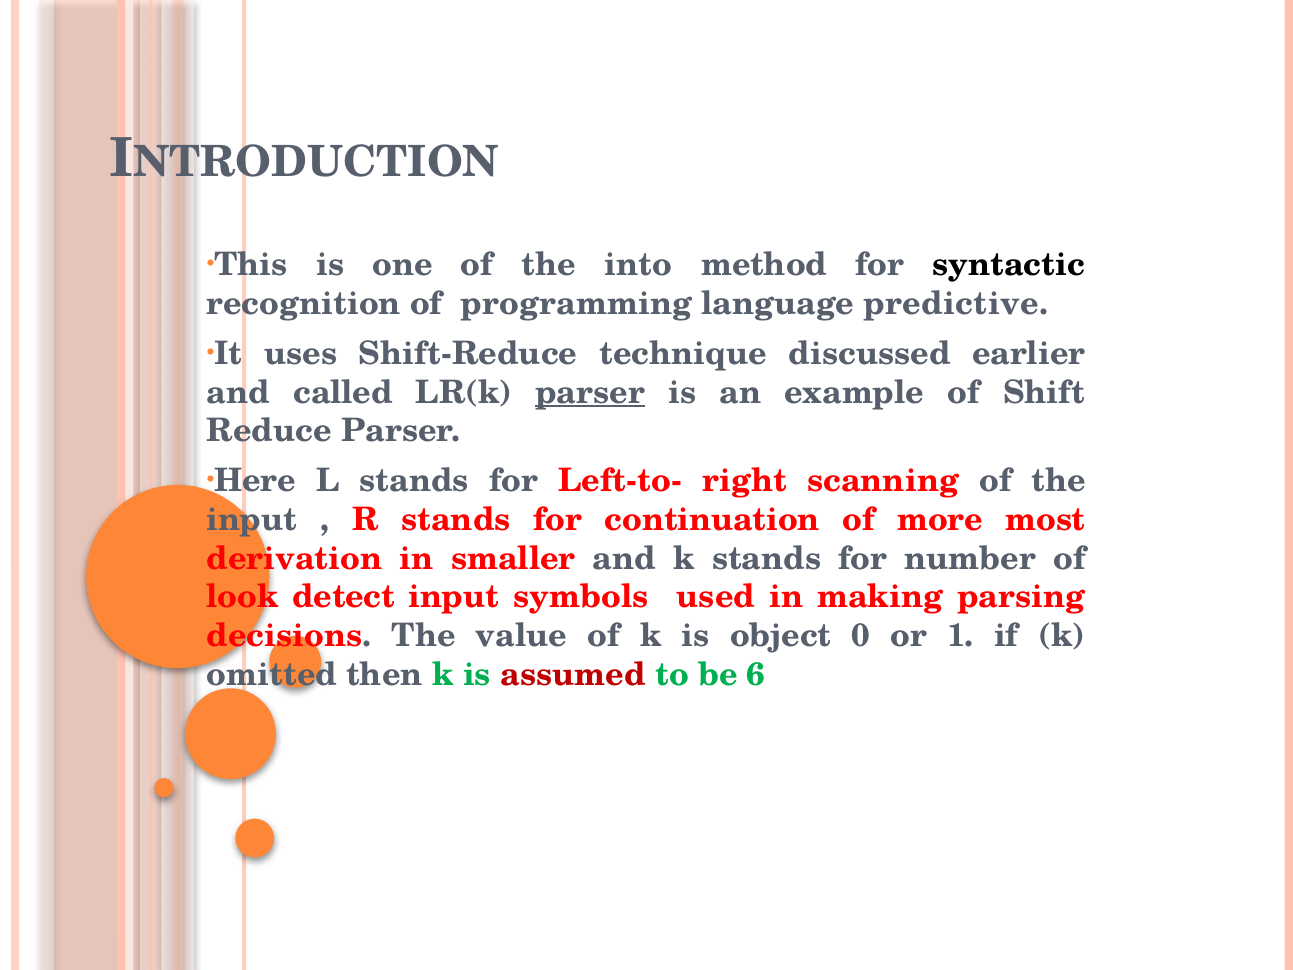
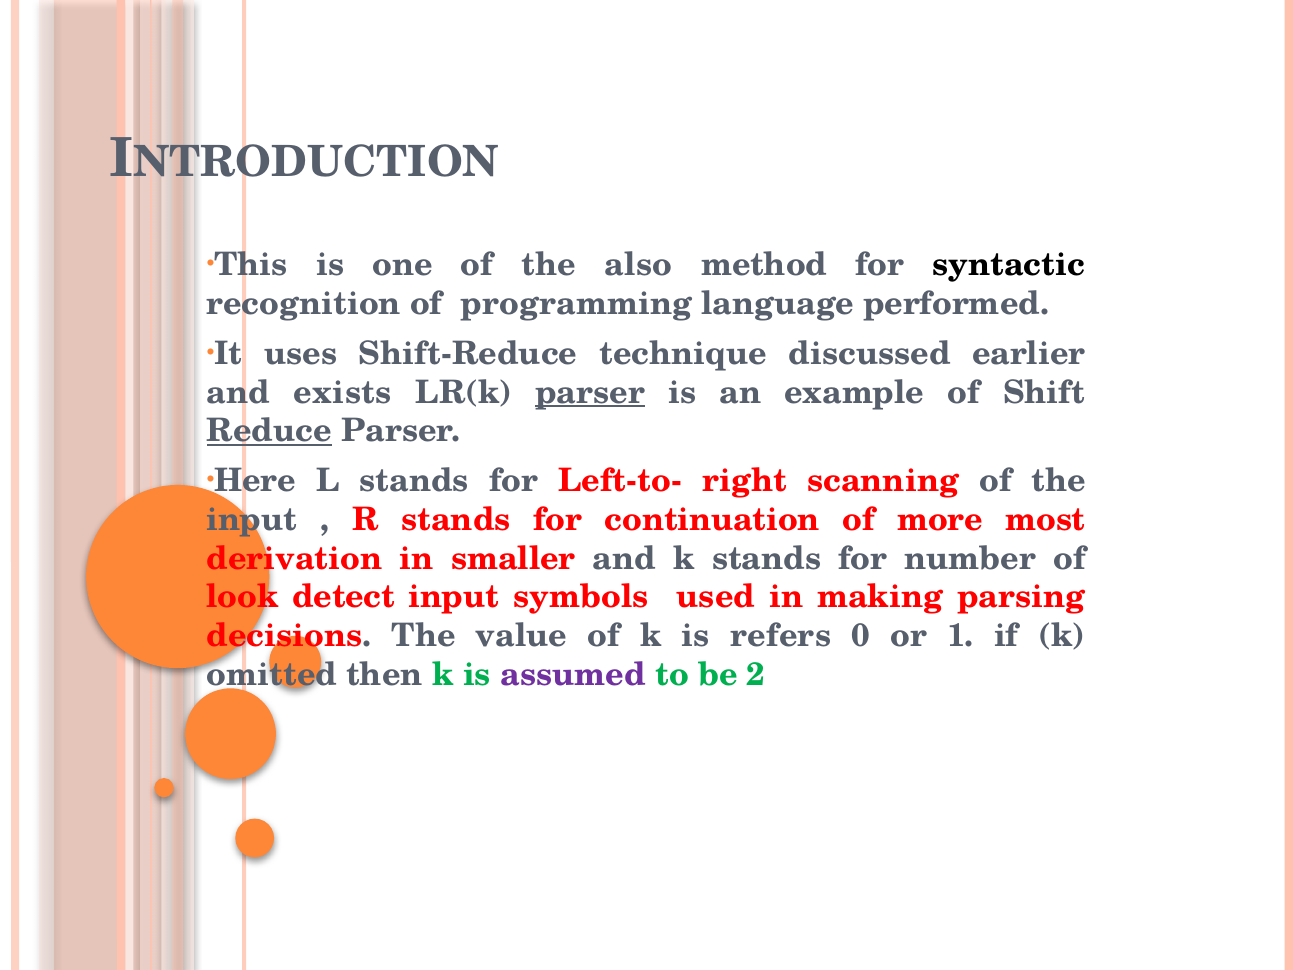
into: into -> also (638, 265)
predictive: predictive -> performed (956, 304)
called: called -> exists (343, 392)
Reduce underline: none -> present (269, 431)
object: object -> refers (781, 636)
assumed colour: red -> purple (573, 675)
6: 6 -> 2 (756, 675)
